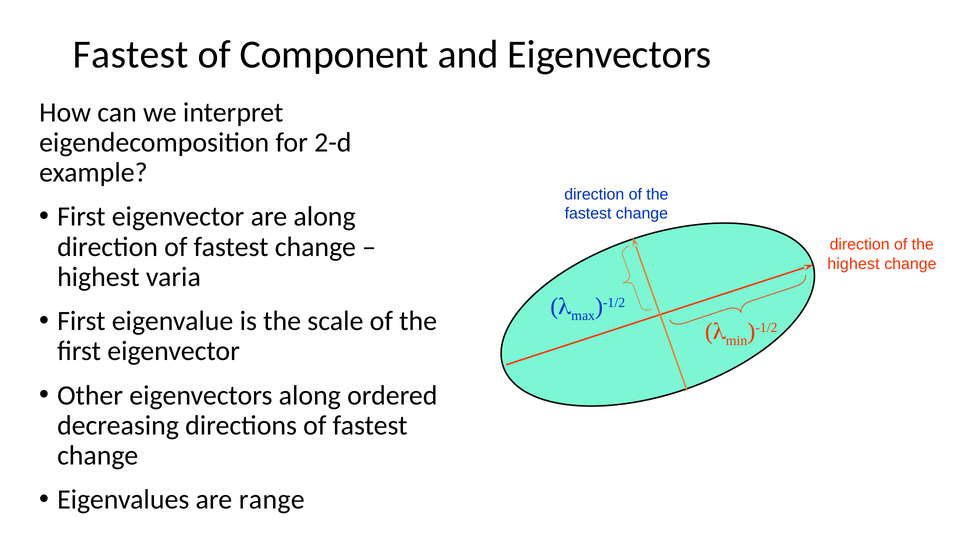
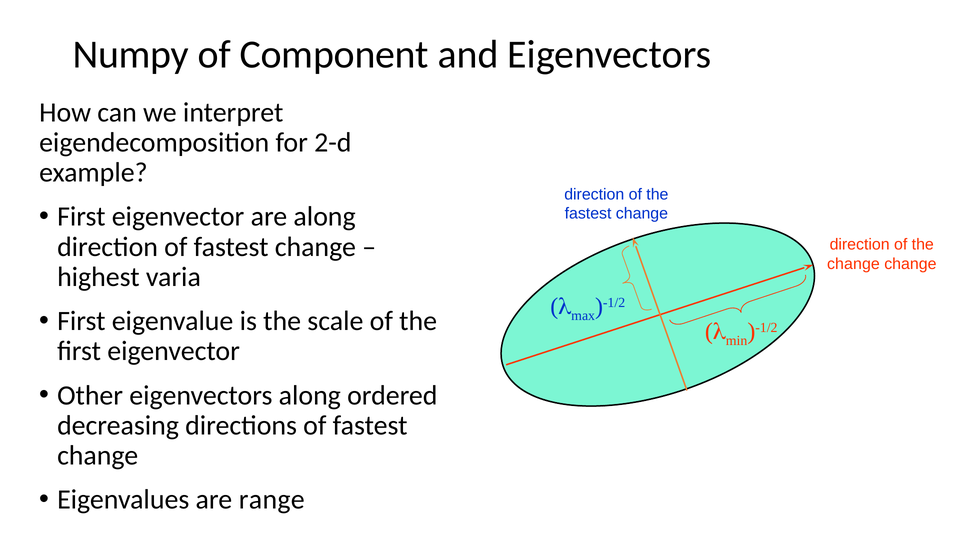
Fastest: Fastest -> Numpy (131, 55)
highest: highest -> change (853, 263)
